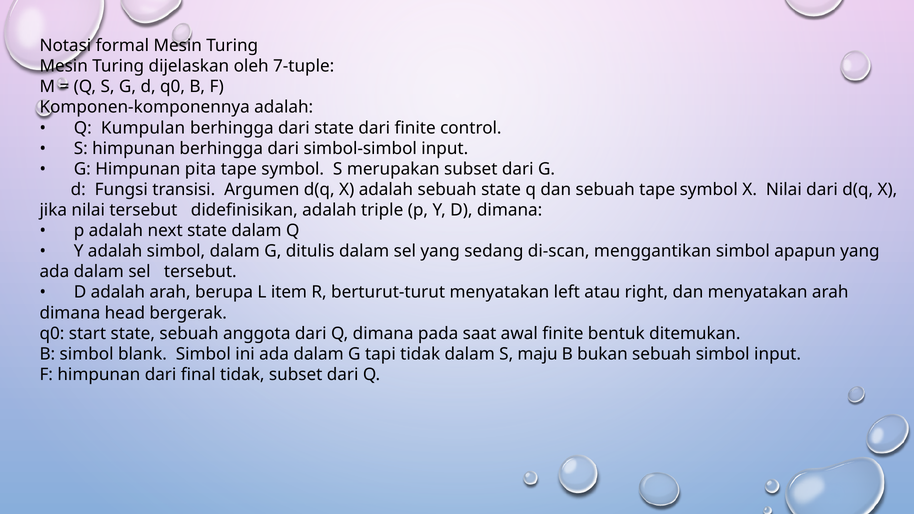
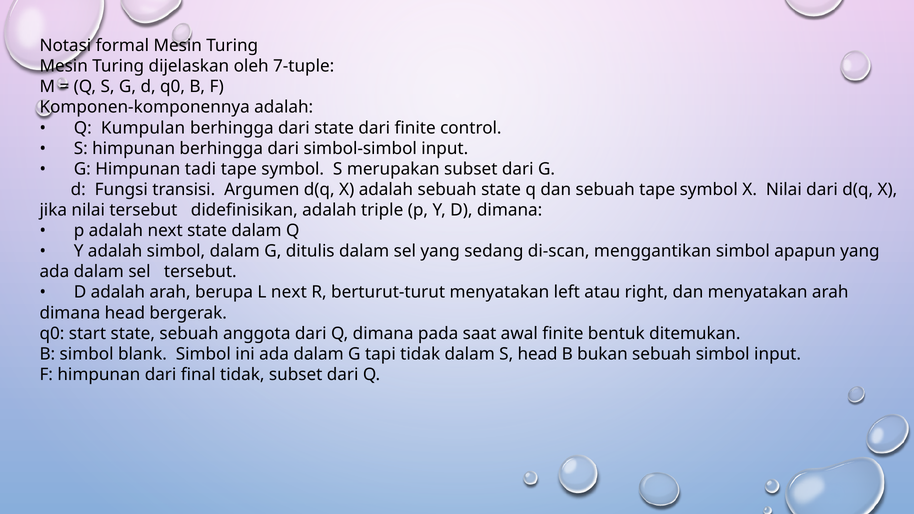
pita: pita -> tadi (201, 169)
L item: item -> next (289, 292)
S maju: maju -> head (538, 354)
